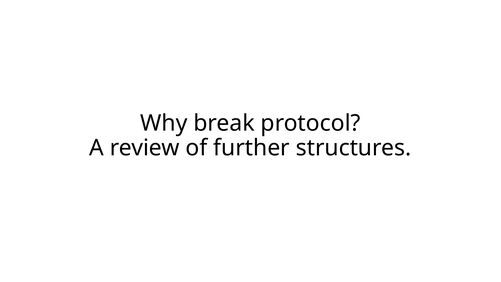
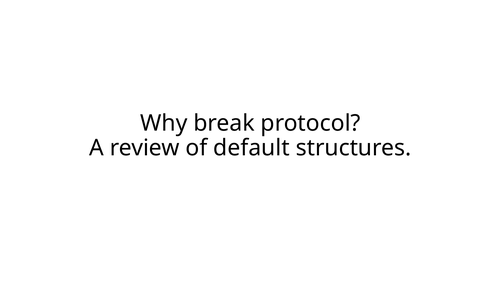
further: further -> default (252, 148)
